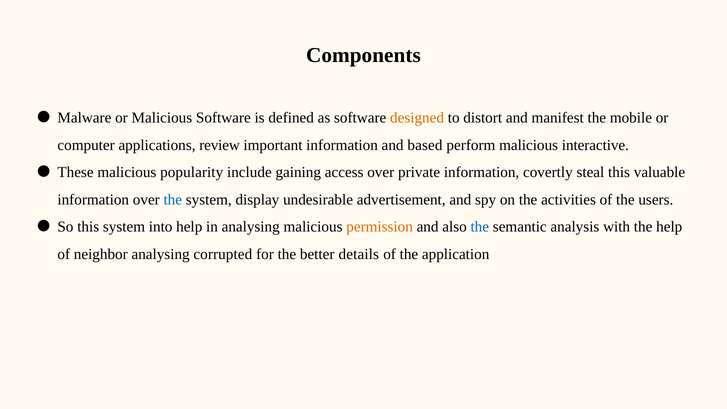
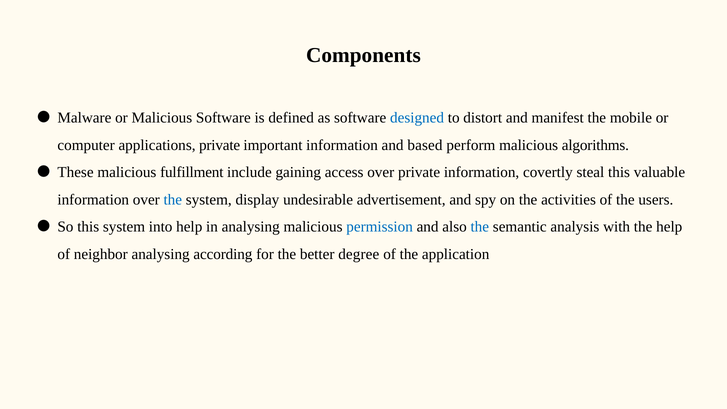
designed colour: orange -> blue (417, 118)
applications review: review -> private (220, 145)
interactive: interactive -> algorithms (595, 145)
popularity: popularity -> fulfillment (192, 172)
permission colour: orange -> blue (380, 227)
corrupted: corrupted -> according (223, 254)
details: details -> degree (359, 254)
